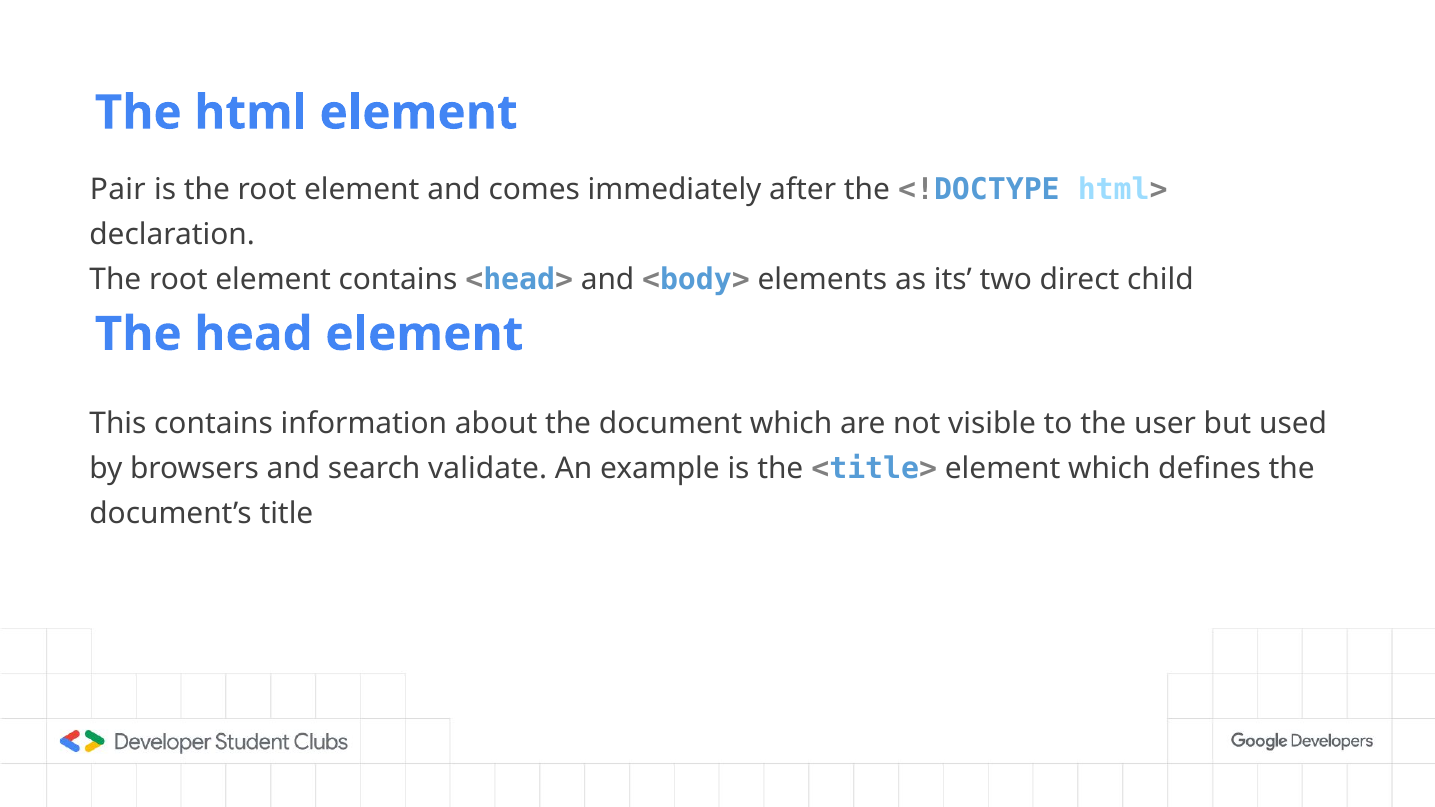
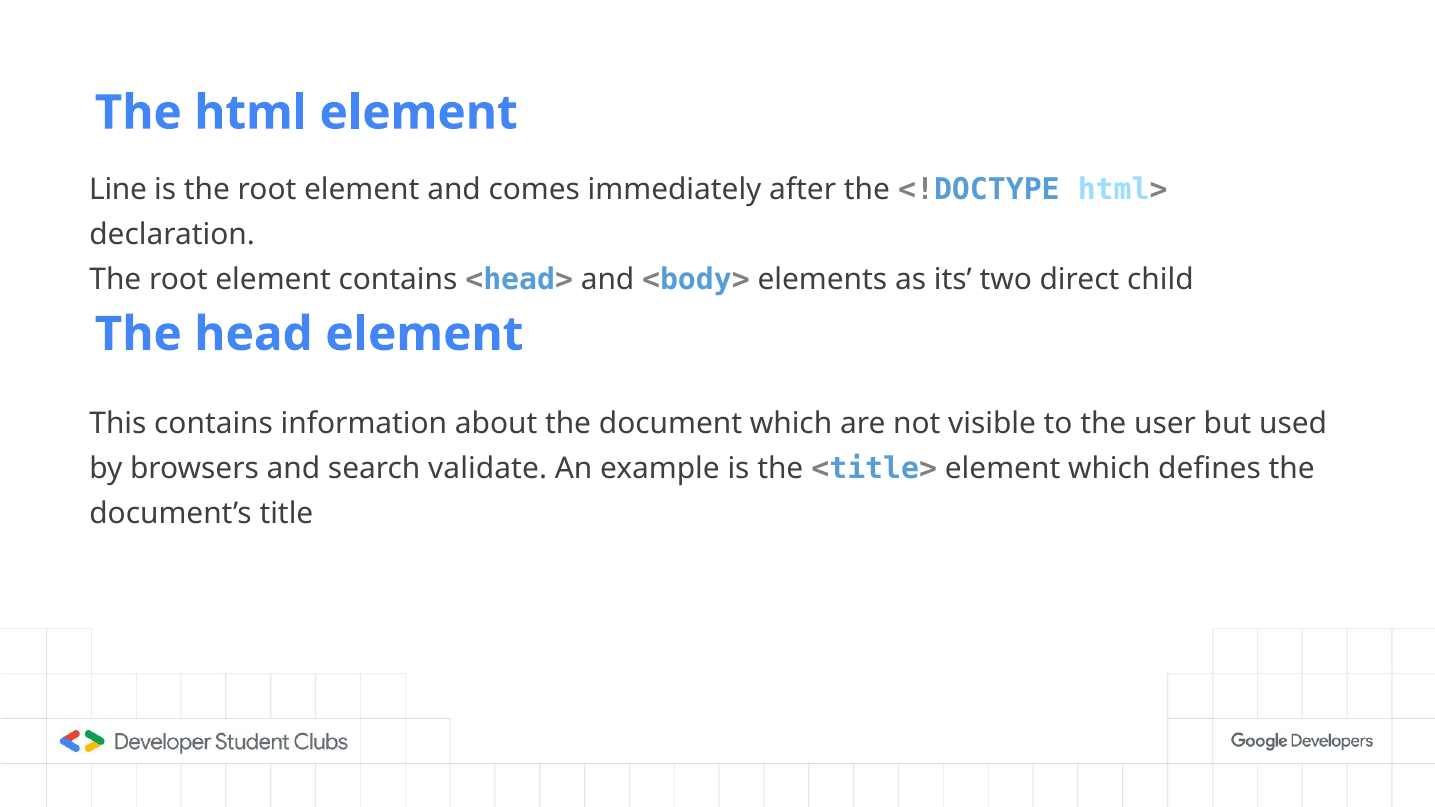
Pair: Pair -> Line (118, 190)
